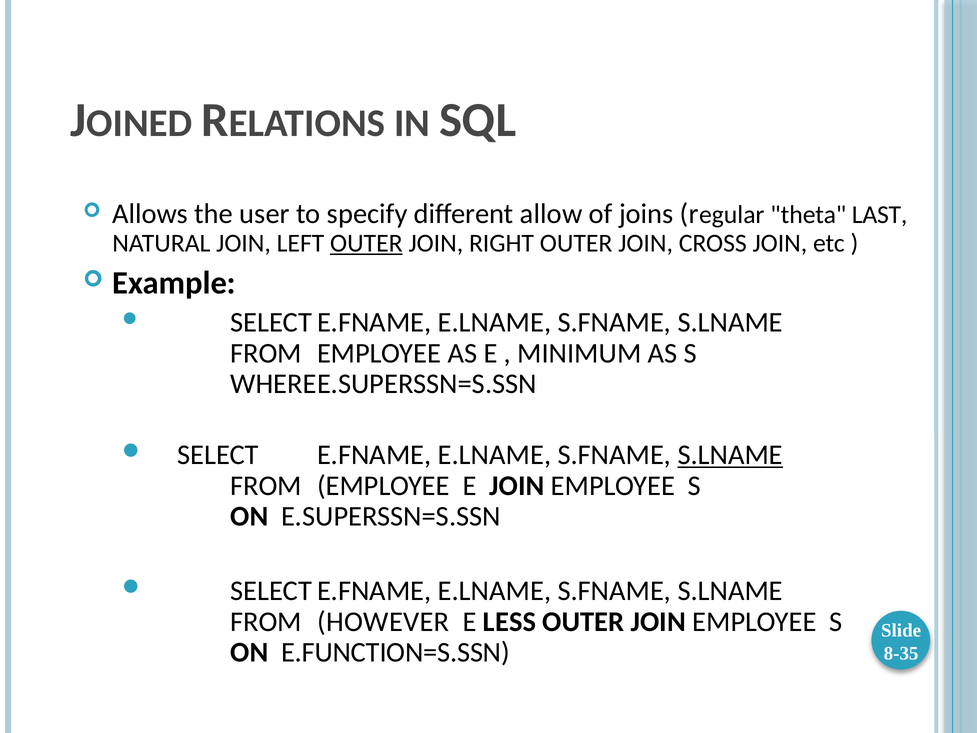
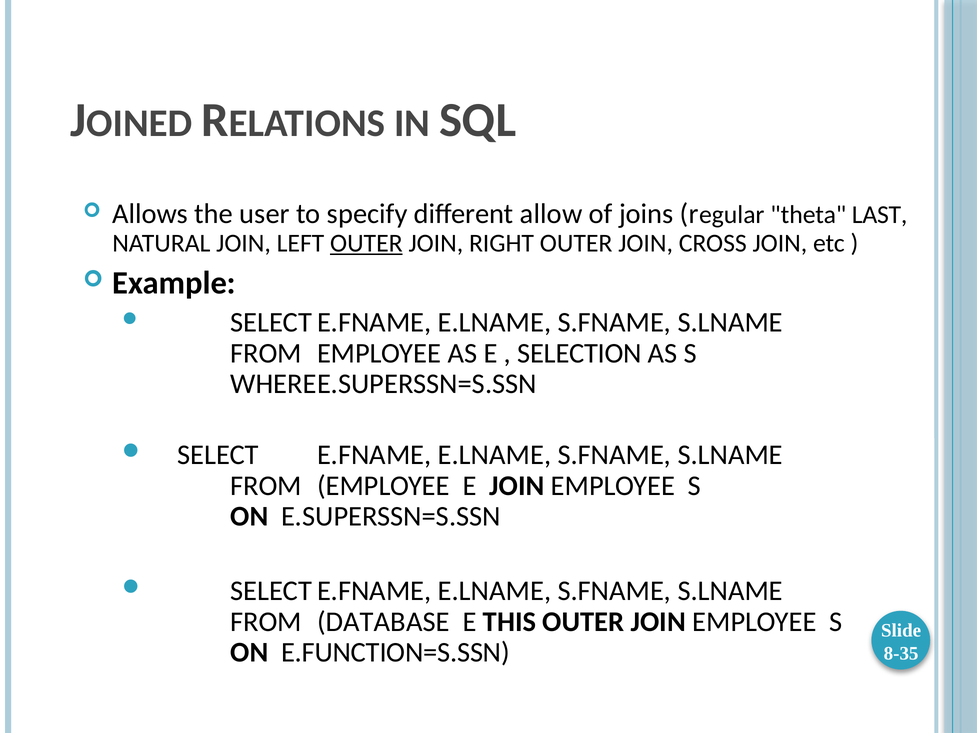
MINIMUM: MINIMUM -> SELECTION (580, 353)
S.LNAME underline: present -> none (730, 455)
HOWEVER: HOWEVER -> DATABASE (383, 622)
LESS: LESS -> THIS (510, 622)
